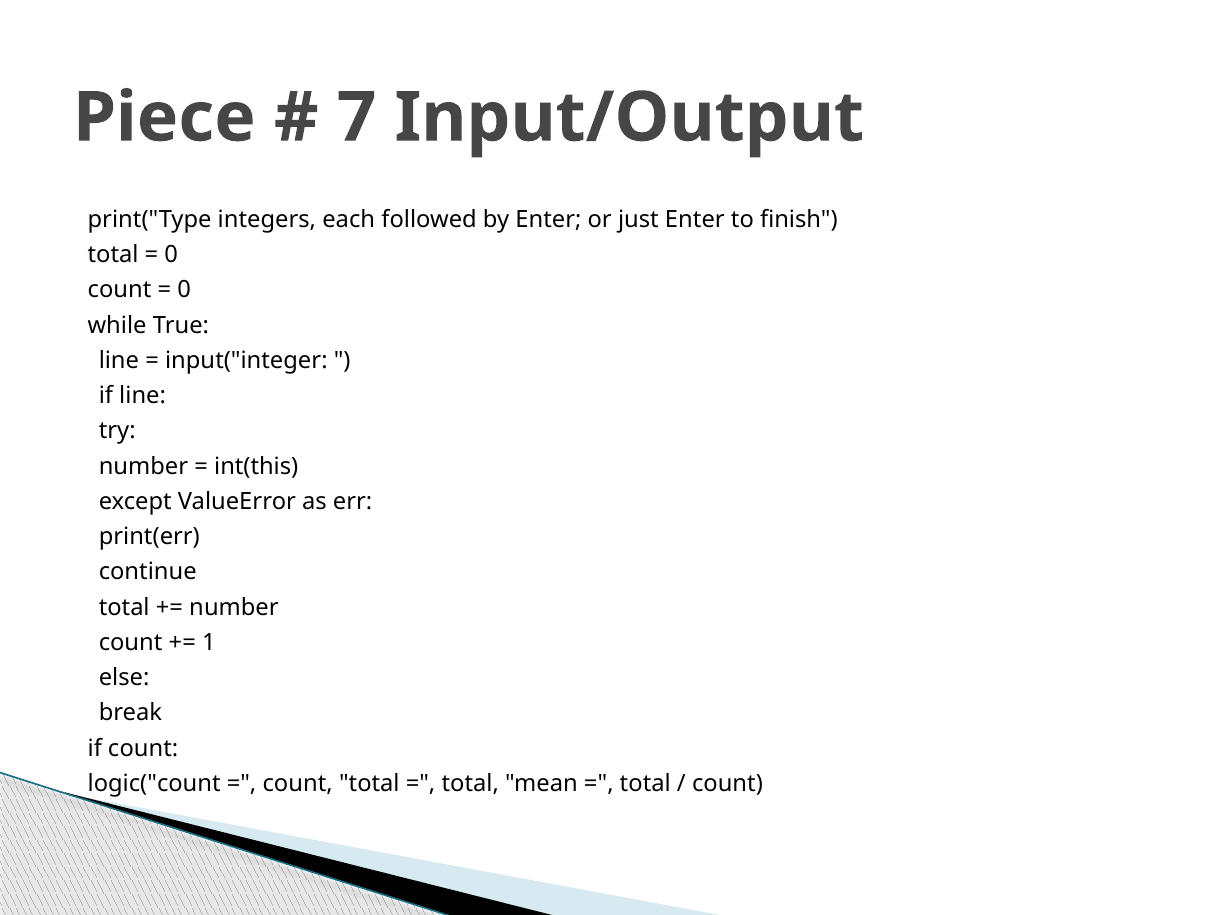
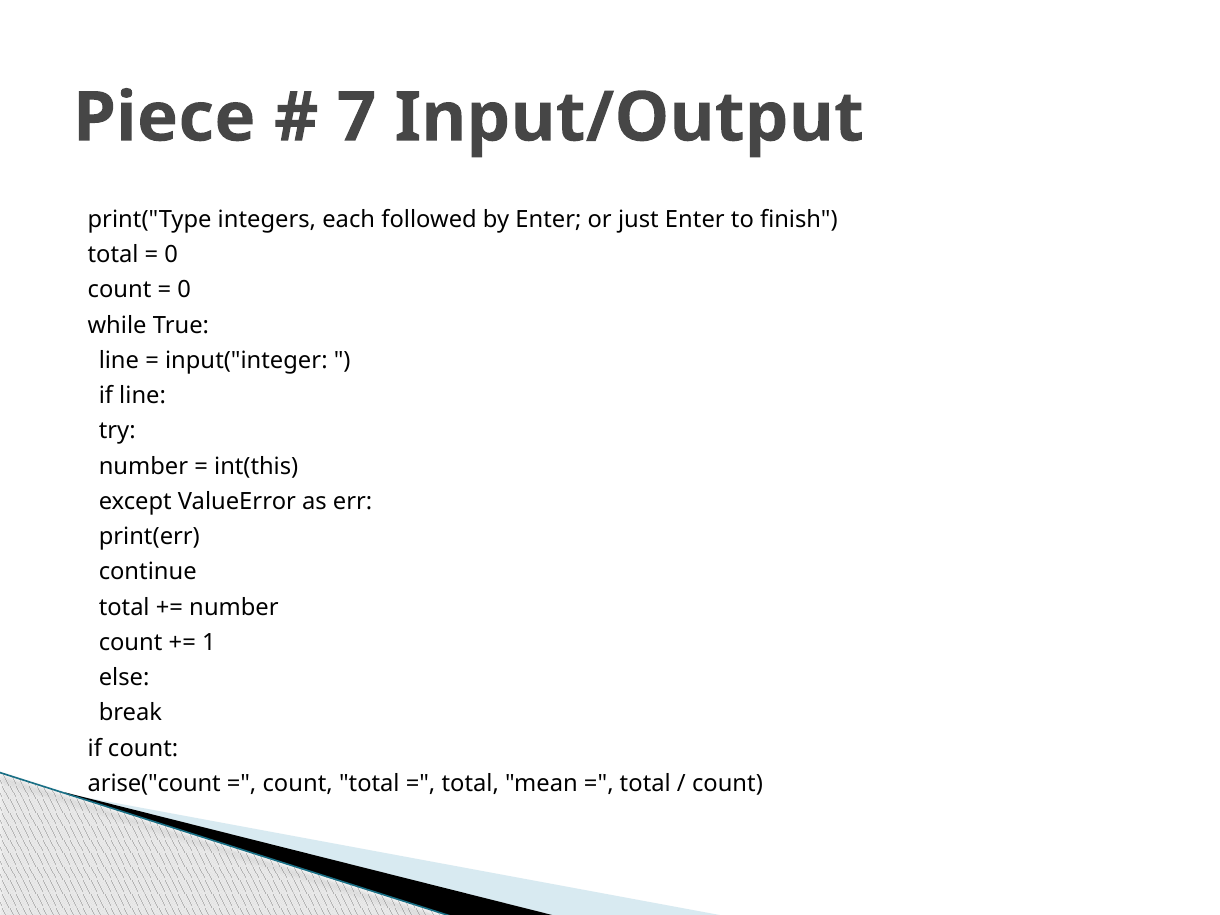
logic("count: logic("count -> arise("count (154, 784)
